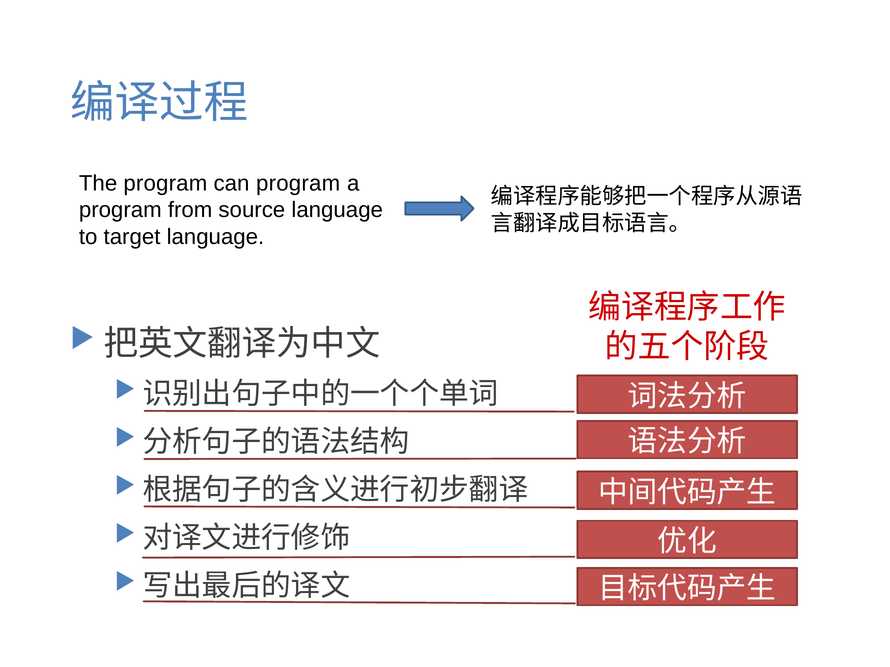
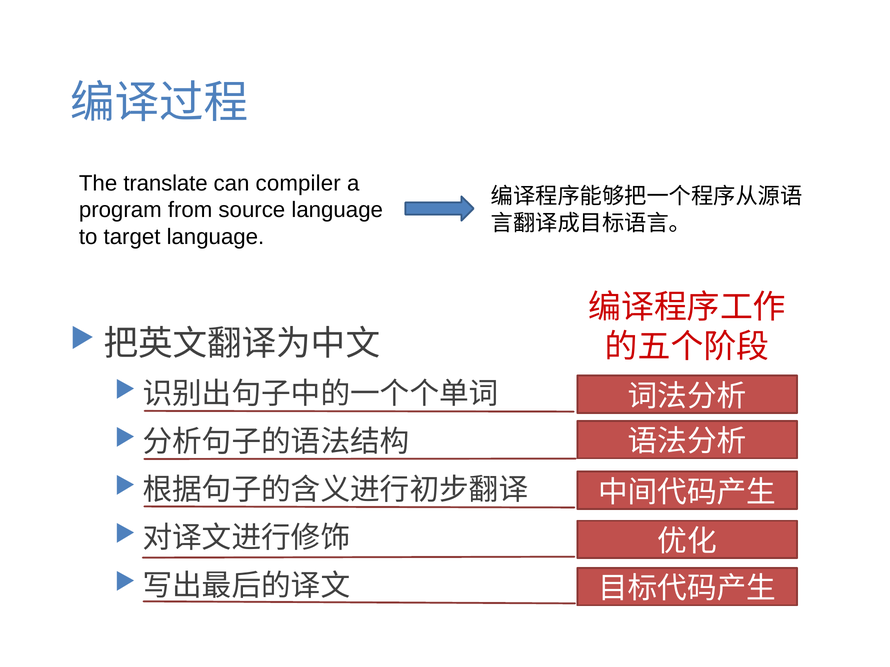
The program: program -> translate (166, 184)
can program: program -> compiler (298, 184)
